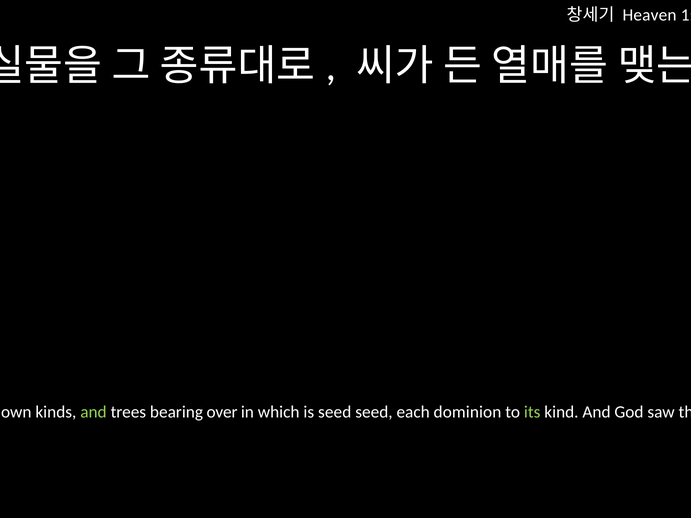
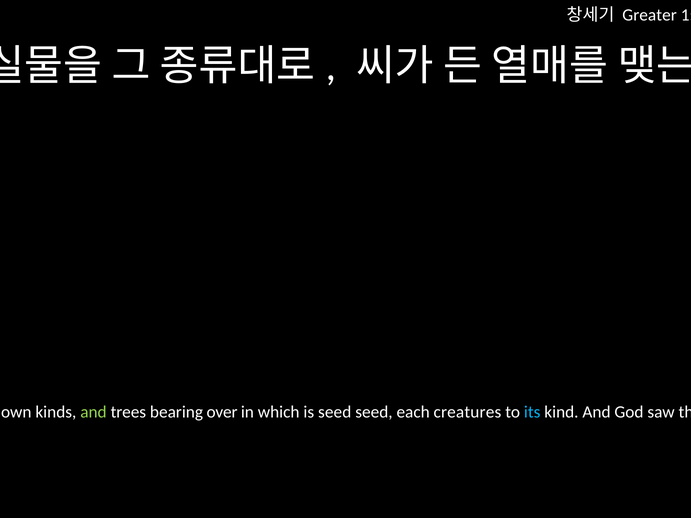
Heaven: Heaven -> Greater (650, 15)
dominion: dominion -> creatures (467, 412)
its colour: light green -> light blue (532, 412)
